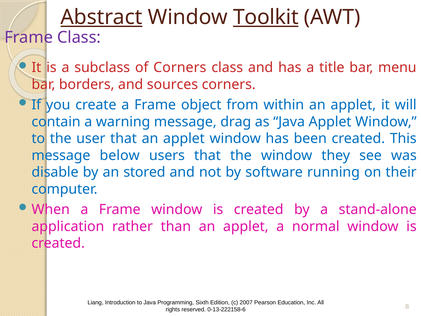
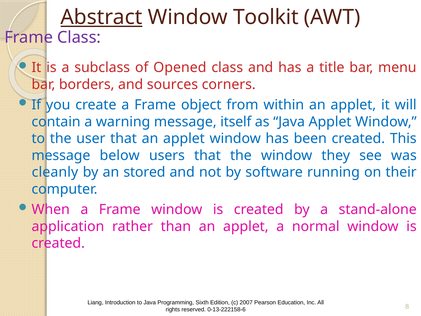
Toolkit underline: present -> none (266, 17)
of Corners: Corners -> Opened (180, 68)
drag: drag -> itself (236, 122)
disable: disable -> cleanly (55, 172)
